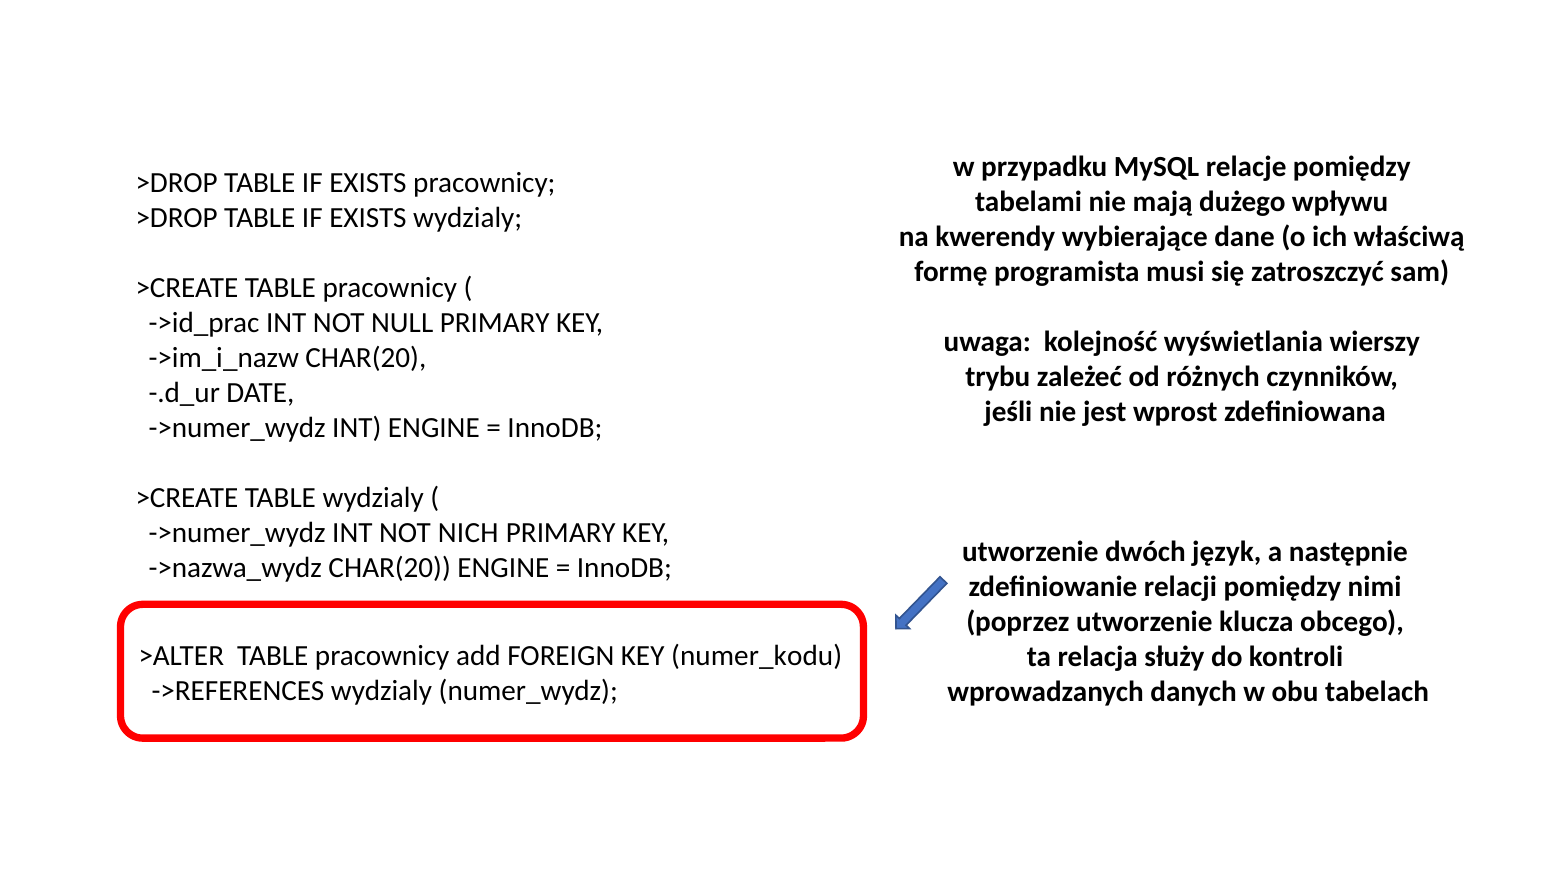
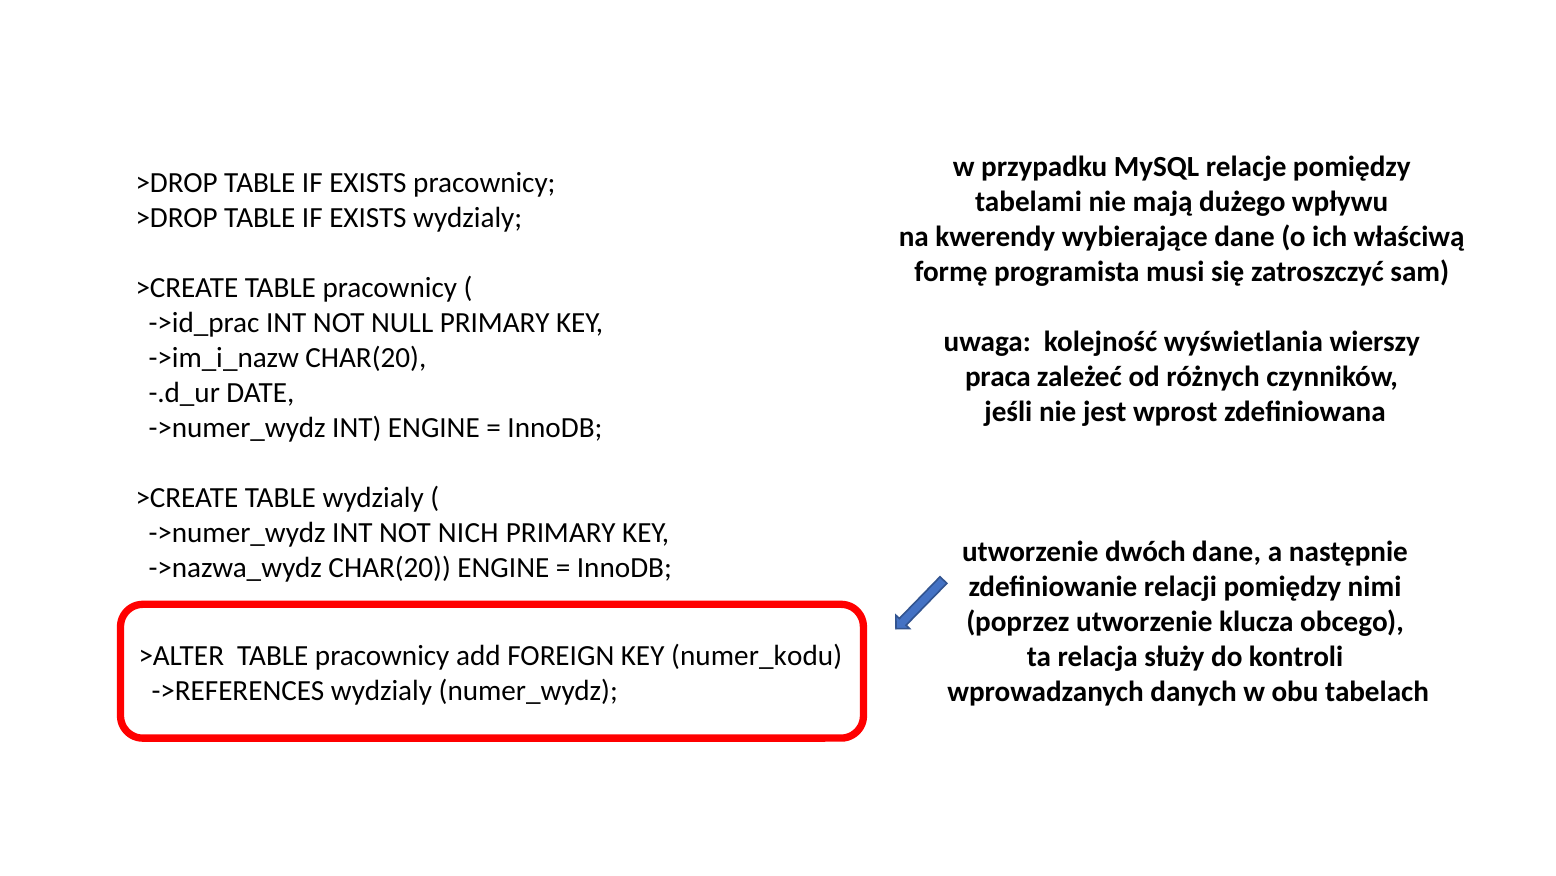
trybu: trybu -> praca (998, 376)
dwóch język: język -> dane (1227, 551)
